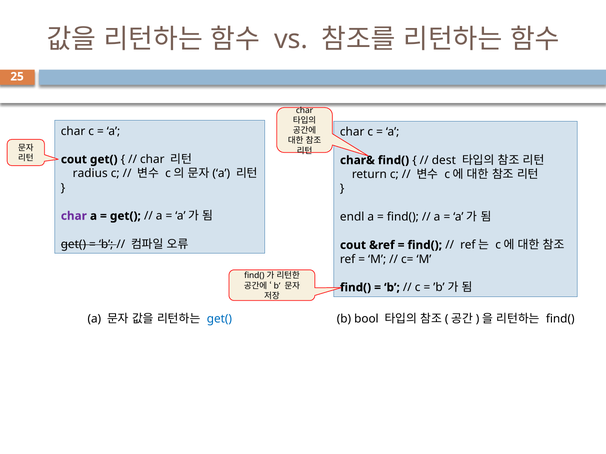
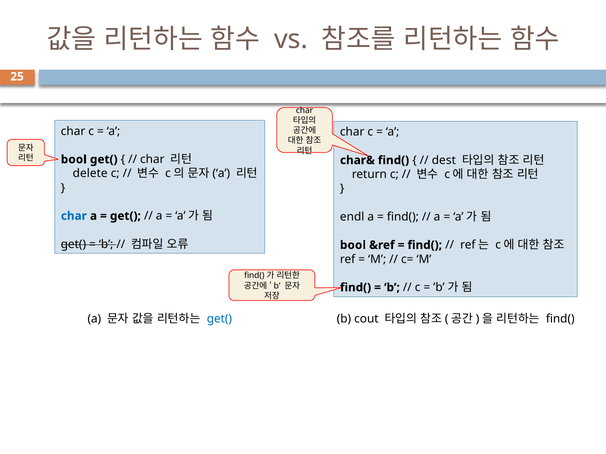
cout: cout -> bool (74, 160)
radius: radius -> delete (90, 174)
char colour: purple -> blue (74, 216)
cout: cout -> bool (353, 245)
bool: bool -> cout (366, 319)
